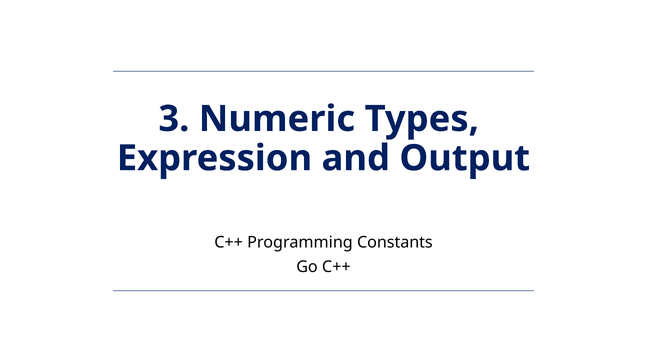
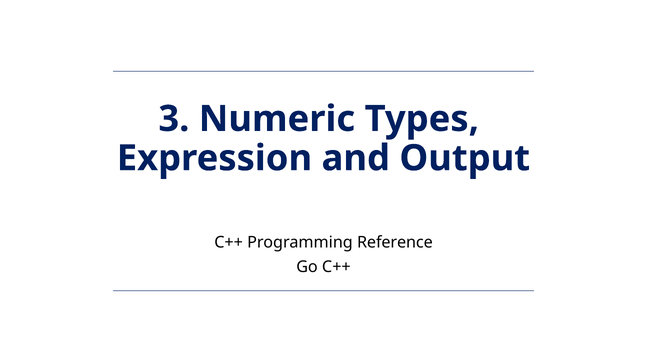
Constants: Constants -> Reference (395, 242)
